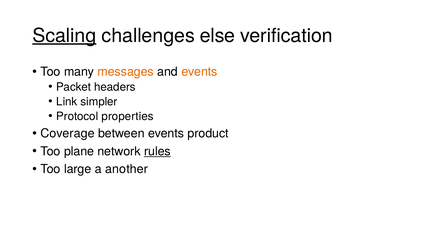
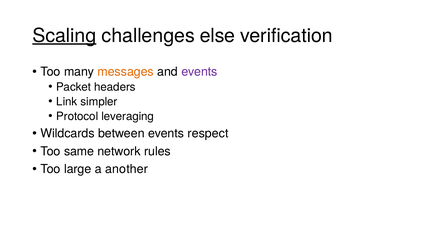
events colour: orange -> purple (199, 72)
properties: properties -> leveraging (128, 116)
Coverage: Coverage -> Wildcards (68, 134)
product: product -> respect (208, 134)
plane: plane -> same (79, 151)
rules underline: present -> none (157, 151)
